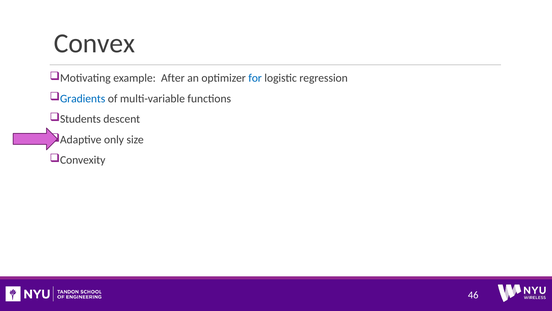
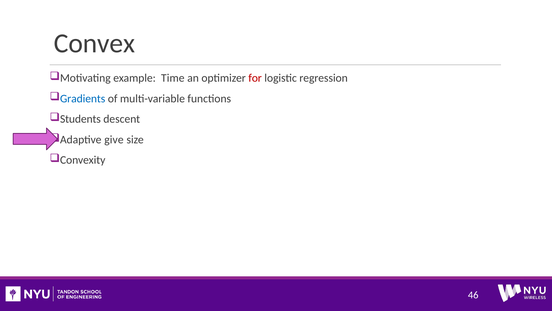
After: After -> Time (173, 78)
for colour: blue -> red (255, 78)
only: only -> give (114, 139)
